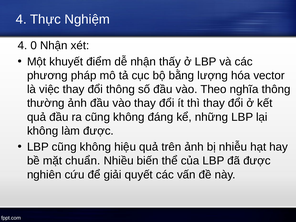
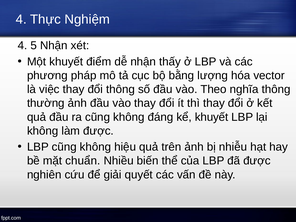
0: 0 -> 5 (34, 46)
kể những: những -> khuyết (212, 117)
